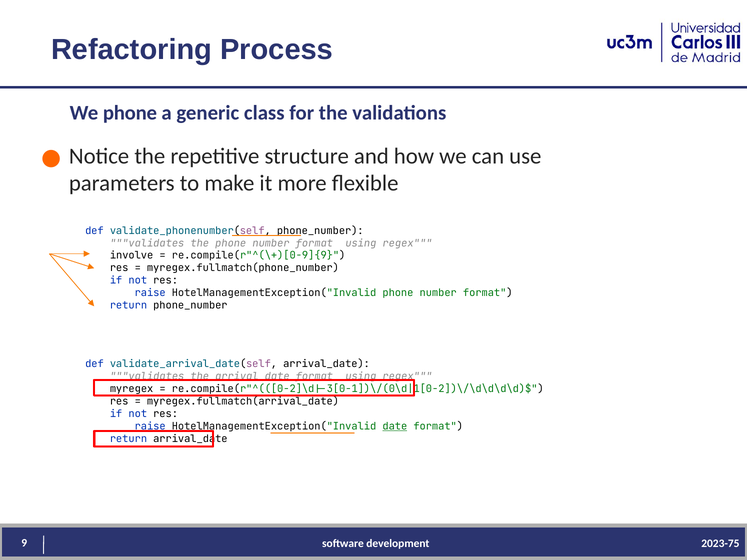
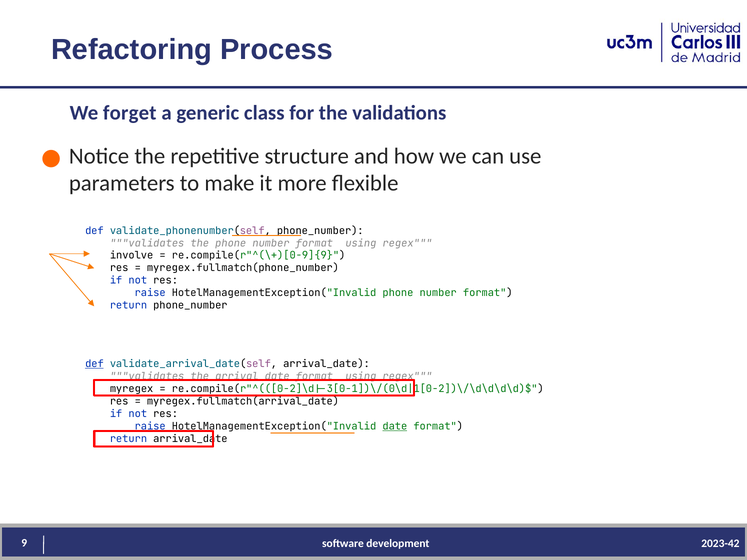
We phone: phone -> forget (130, 113)
def underline: none -> present (94, 364)
2023-75: 2023-75 -> 2023-42 (720, 544)
